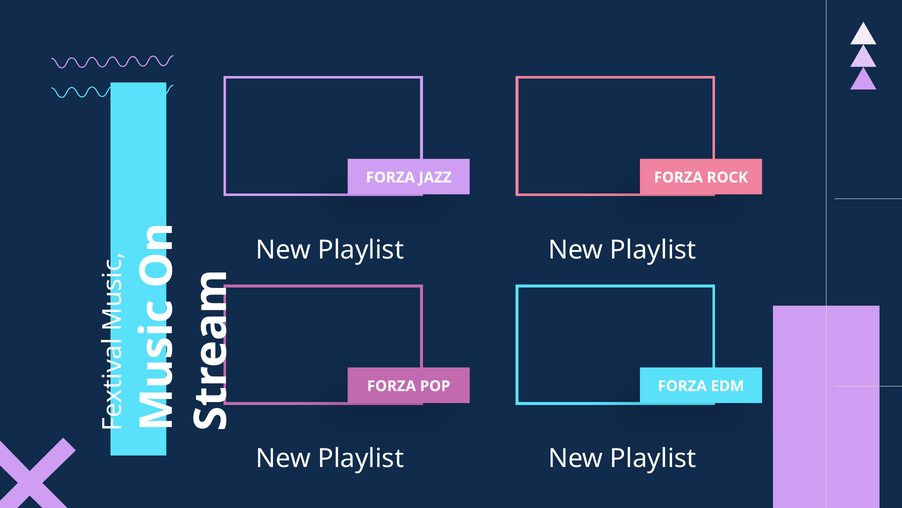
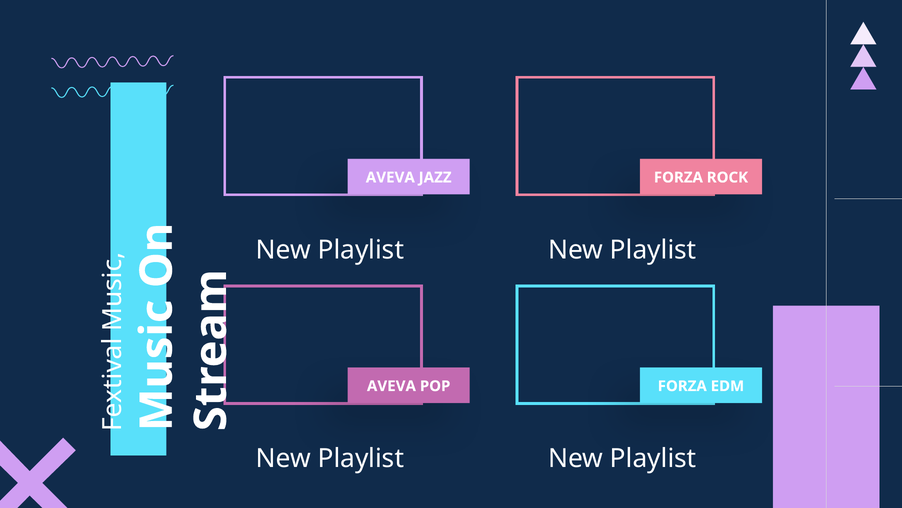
FORZA: FORZA -> AVEVA (390, 177)
FORZA: FORZA -> AVEVA (391, 386)
